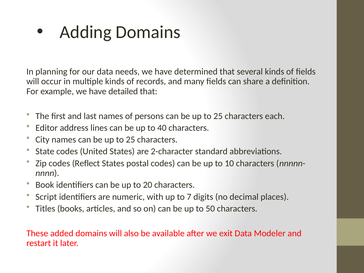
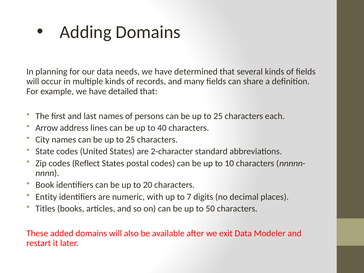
Editor: Editor -> Arrow (47, 128)
Script: Script -> Entity (46, 197)
